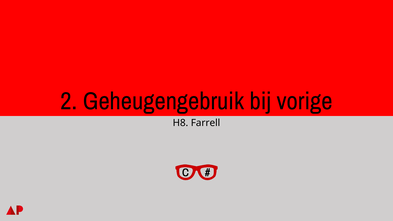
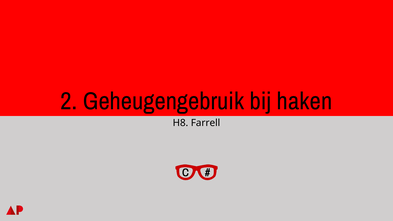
vorige: vorige -> haken (304, 101)
